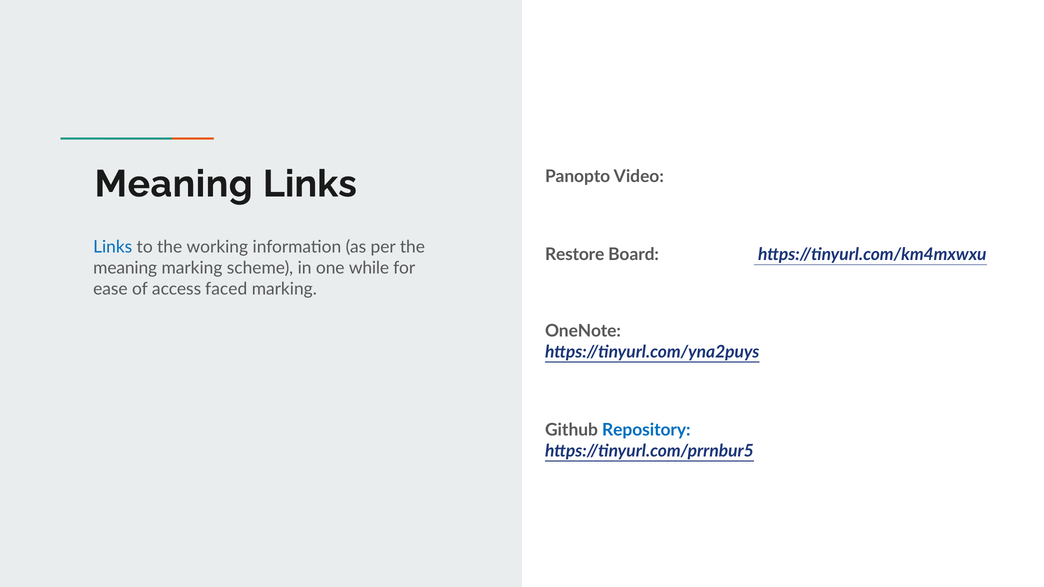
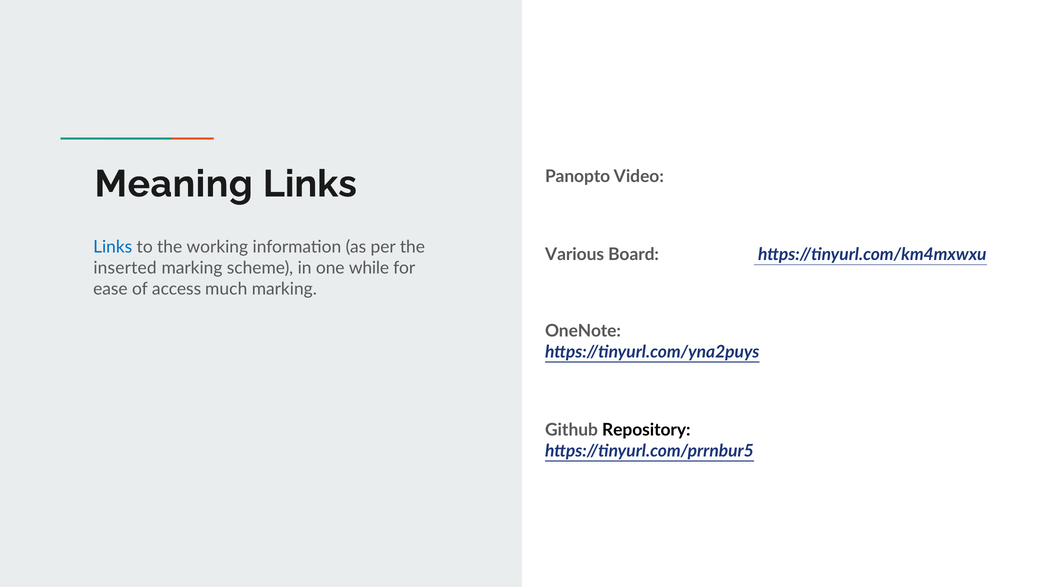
Restore: Restore -> Various (575, 255)
meaning: meaning -> inserted (125, 268)
faced: faced -> much (226, 289)
Repository colour: blue -> black (646, 430)
